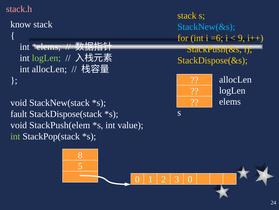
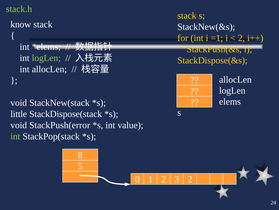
stack.h colour: pink -> light green (19, 9)
StackNew(&s colour: light blue -> white (206, 27)
=6: =6 -> =1 (217, 38)
9: 9 -> 2 (241, 38)
fault: fault -> little (19, 114)
StackPush(elem: StackPush(elem -> StackPush(error (60, 125)
0: 0 -> 2 (190, 179)
